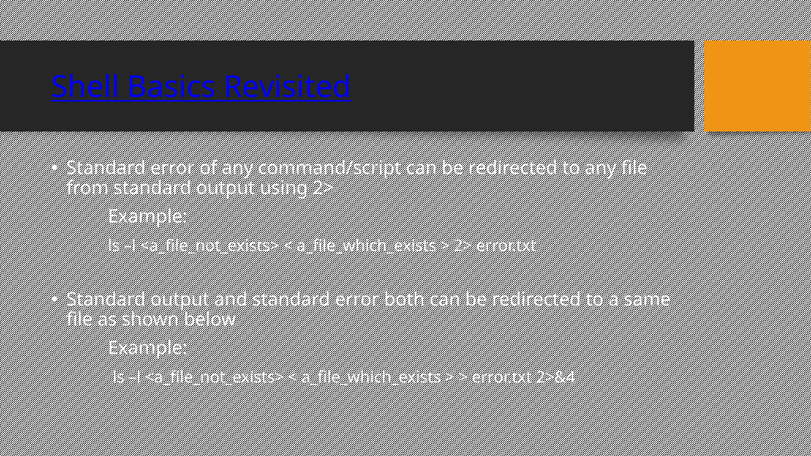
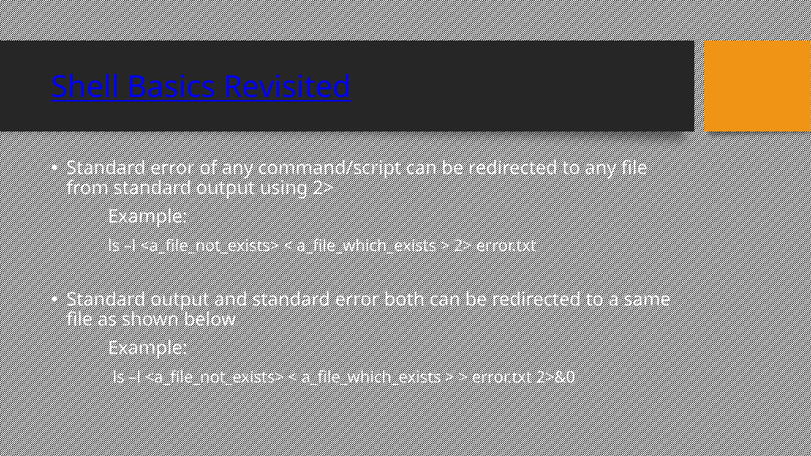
2>&4: 2>&4 -> 2>&0 (556, 378)
